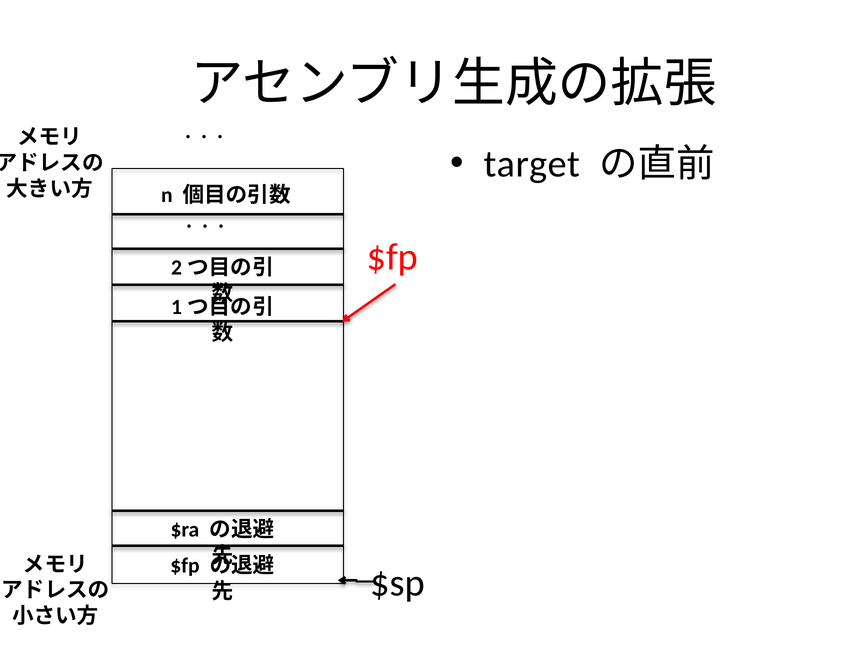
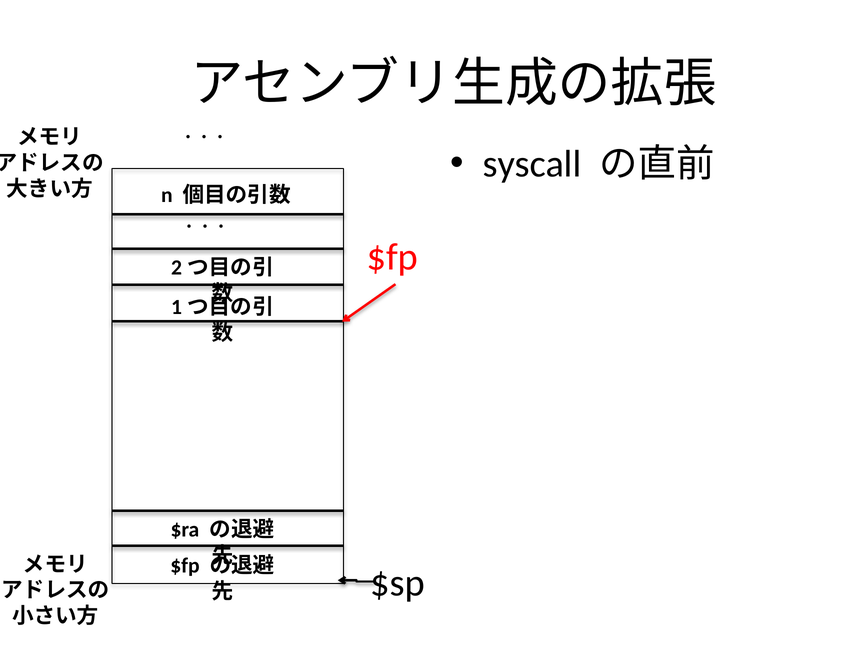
target: target -> syscall (532, 164)
